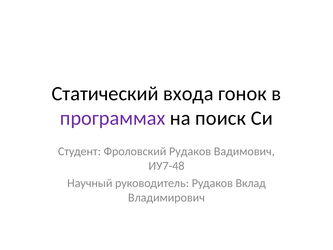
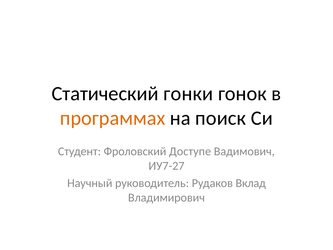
входа: входа -> гонки (188, 94)
программах colour: purple -> orange (113, 118)
Фроловский Рудаков: Рудаков -> Доступе (190, 151)
ИУ7-48: ИУ7-48 -> ИУ7-27 (166, 166)
